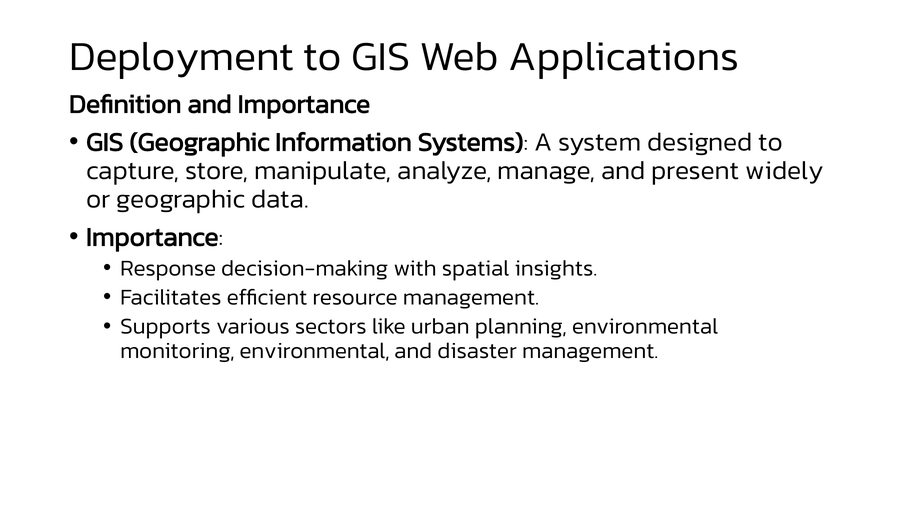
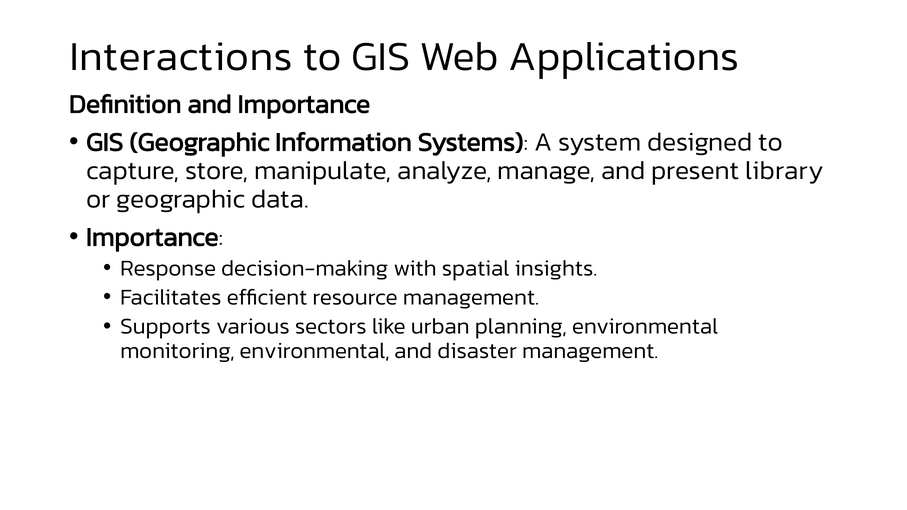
Deployment: Deployment -> Interactions (181, 57)
widely: widely -> library (784, 170)
